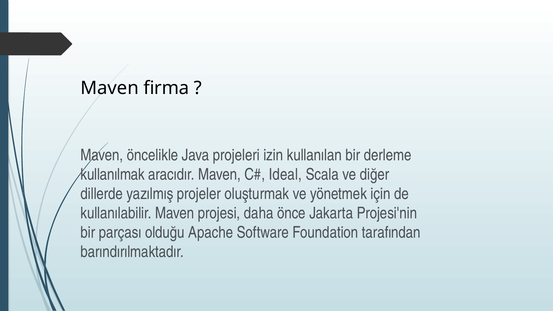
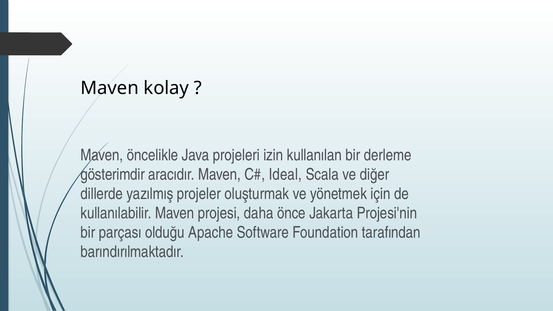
firma: firma -> kolay (166, 88)
kullanılmak: kullanılmak -> gösterimdir (113, 175)
